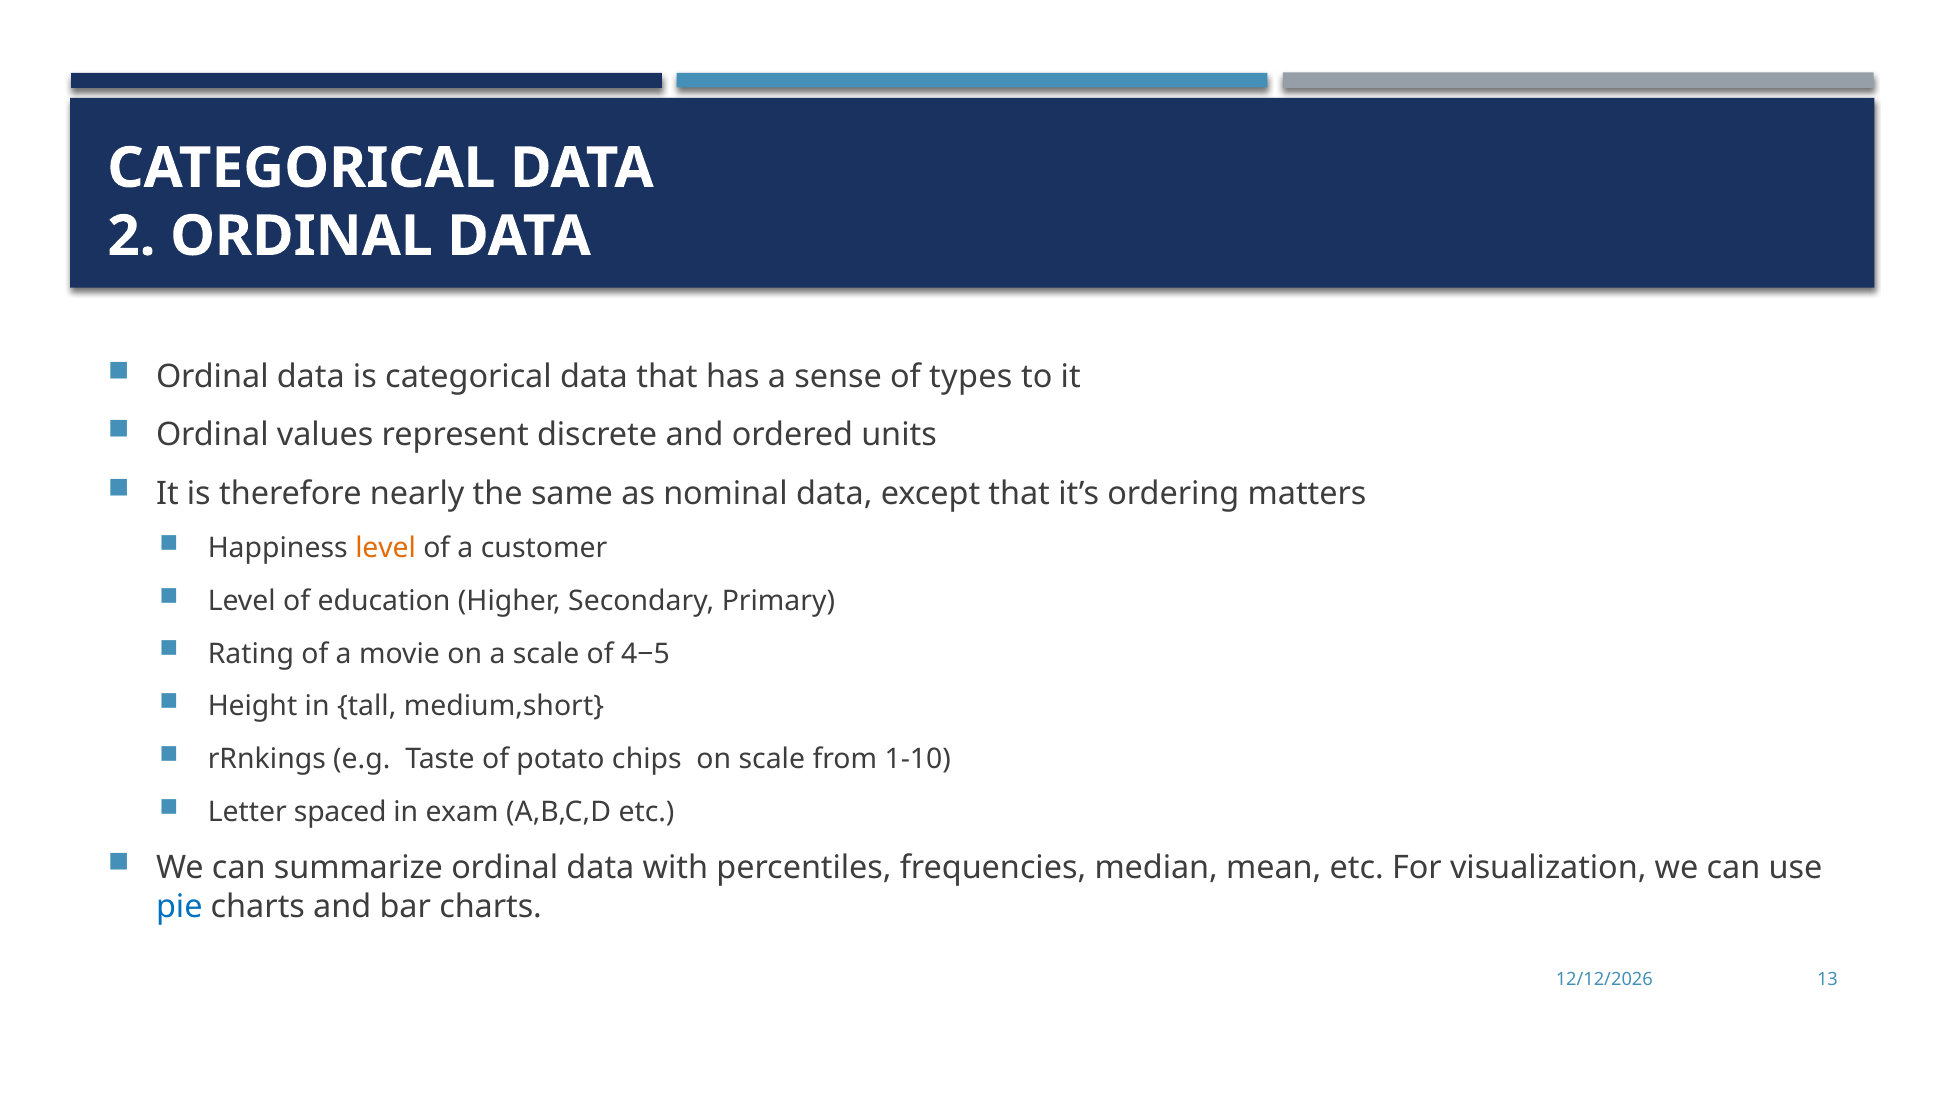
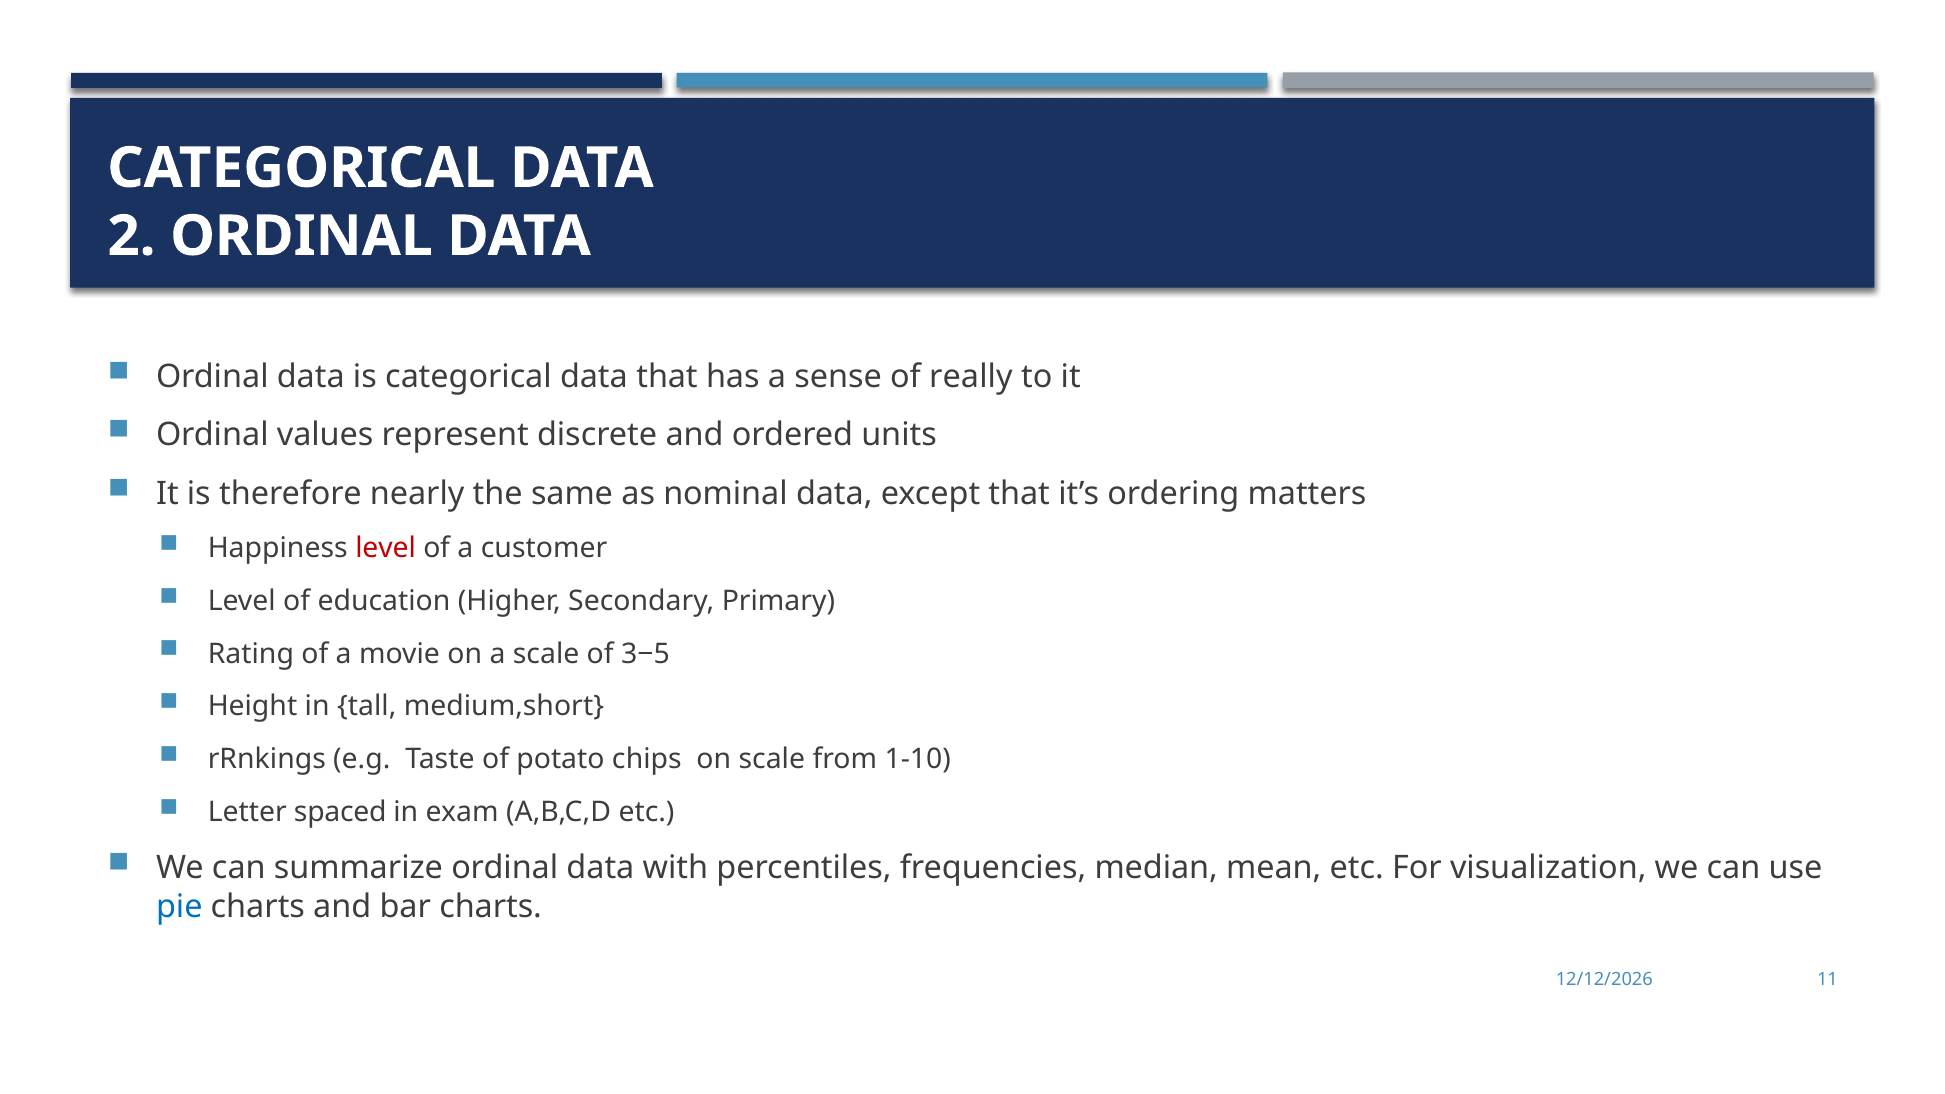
types: types -> really (971, 377)
level colour: orange -> red (386, 548)
4−5: 4−5 -> 3−5 (645, 654)
13: 13 -> 11 (1827, 979)
